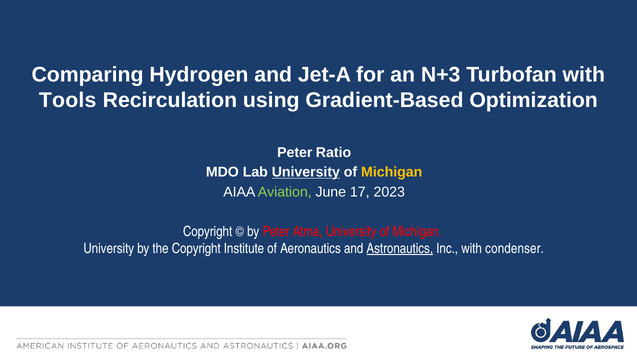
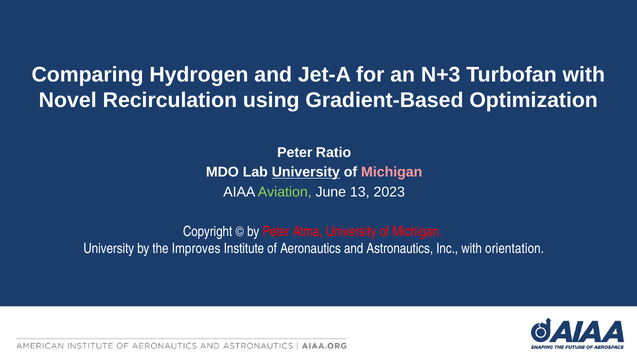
Tools: Tools -> Novel (68, 100)
Michigan colour: yellow -> pink (392, 172)
17: 17 -> 13 (360, 192)
the Copyright: Copyright -> Improves (196, 249)
Astronautics underline: present -> none (400, 249)
condenser: condenser -> orientation (515, 249)
